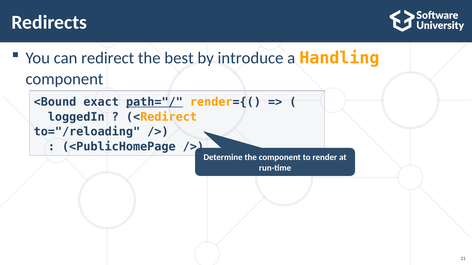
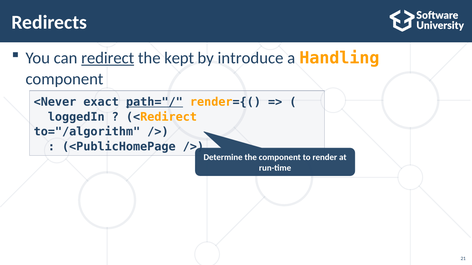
redirect underline: none -> present (108, 58)
best: best -> kept (179, 58)
<Bound: <Bound -> <Never (55, 102)
to="/reloading: to="/reloading -> to="/algorithm (87, 132)
